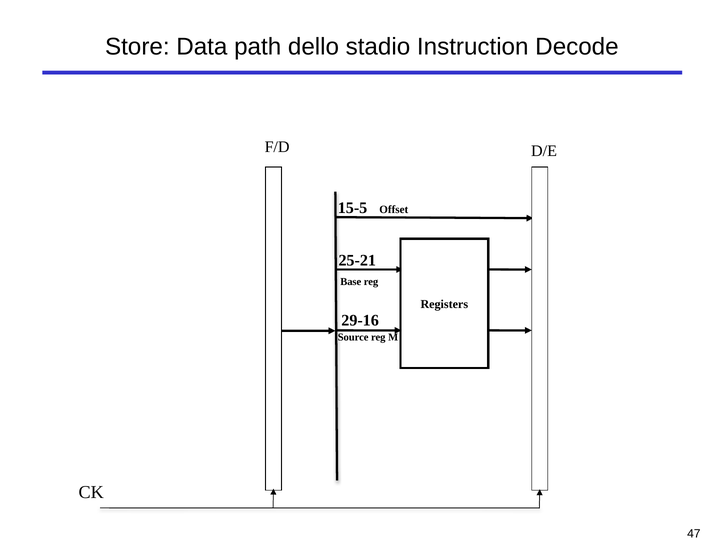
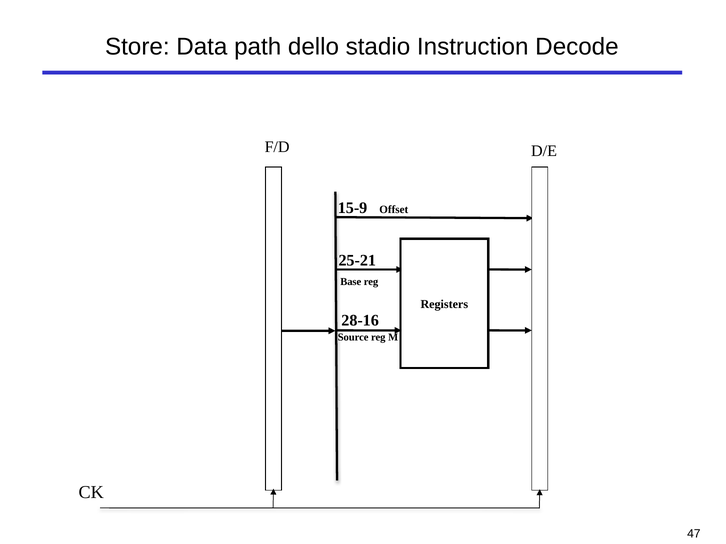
15-5: 15-5 -> 15-9 (353, 208)
29-16: 29-16 -> 28-16 (360, 321)
